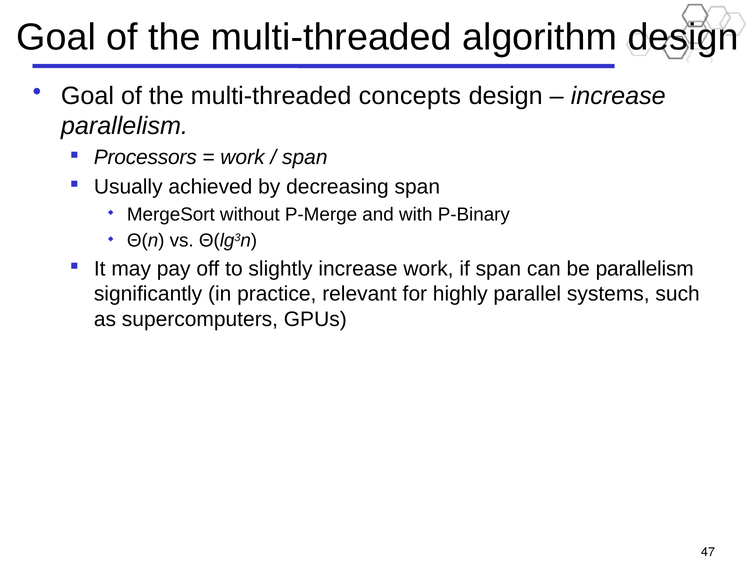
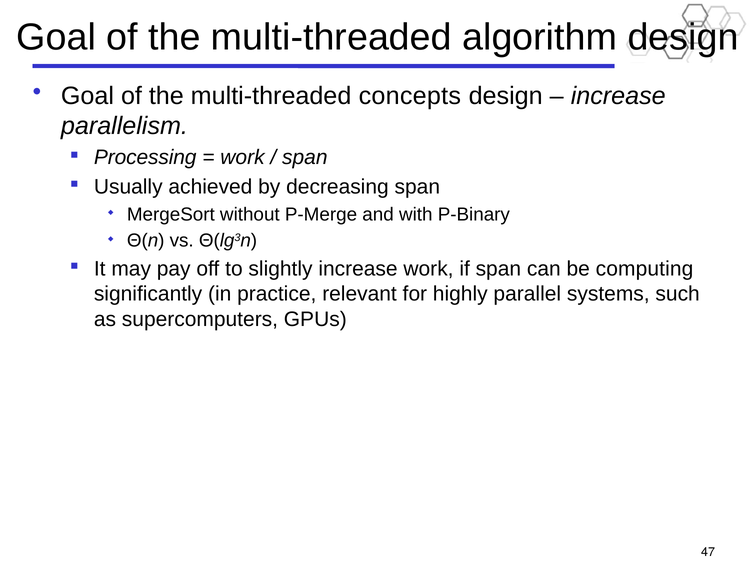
Processors: Processors -> Processing (145, 158)
be parallelism: parallelism -> computing (645, 269)
